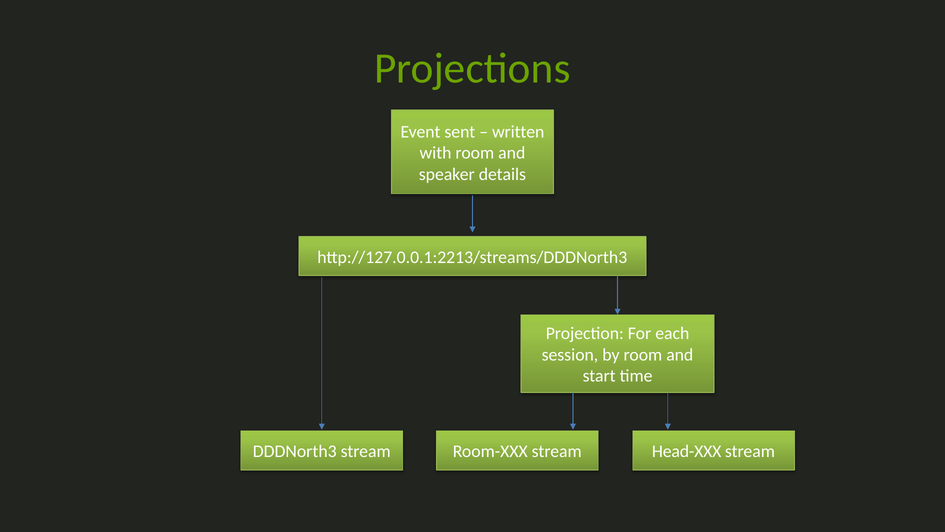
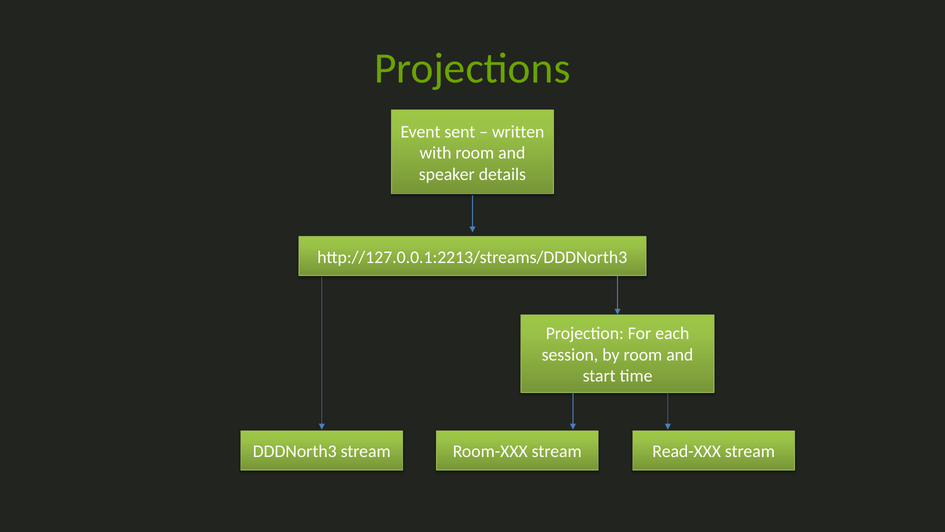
Head-XXX: Head-XXX -> Read-XXX (687, 451)
